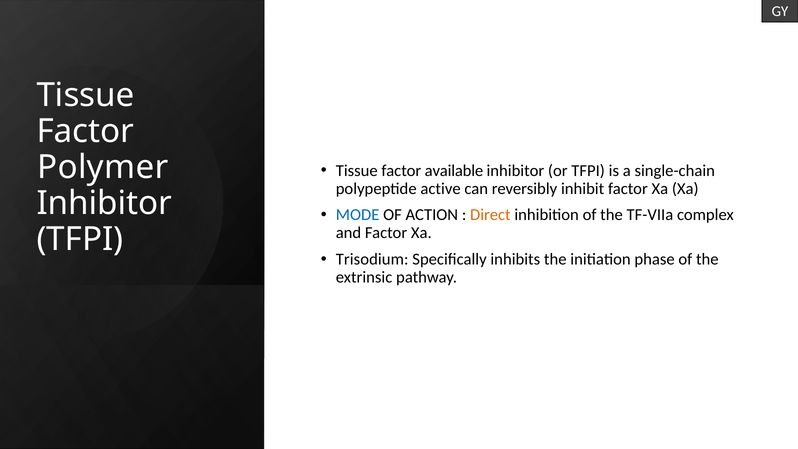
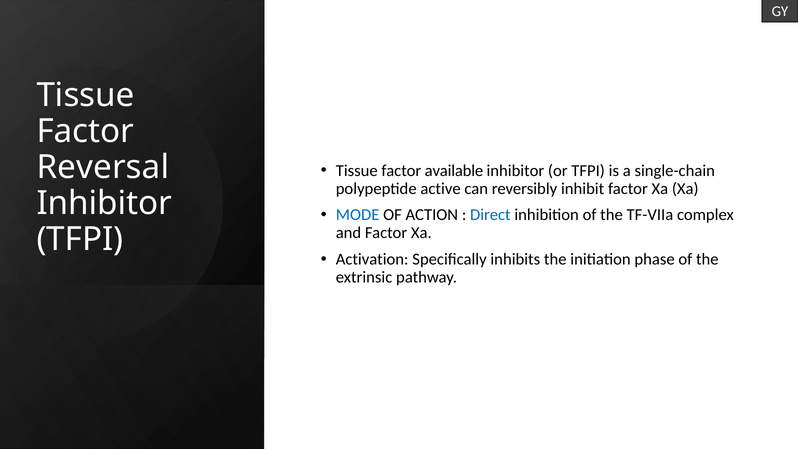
Polymer: Polymer -> Reversal (103, 167)
Direct colour: orange -> blue (490, 215)
Trisodium: Trisodium -> Activation (372, 259)
